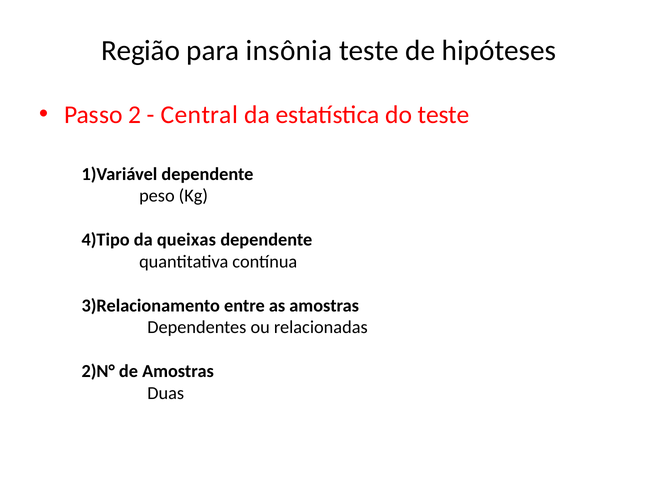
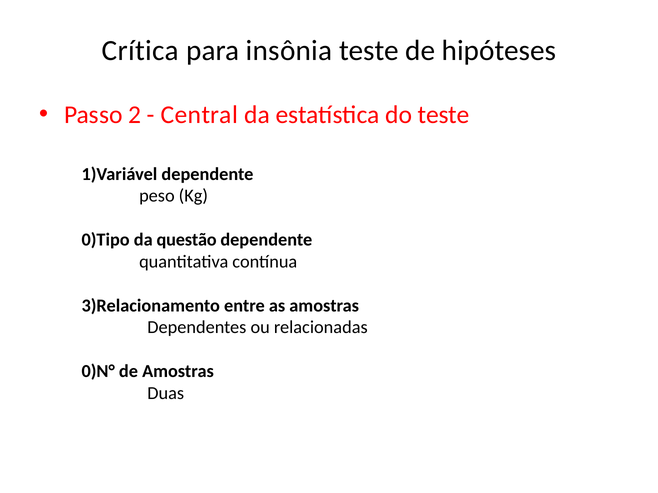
Região: Região -> Crítica (140, 51)
4)Tipo: 4)Tipo -> 0)Tipo (106, 240)
queixas: queixas -> questão (187, 240)
2)N°: 2)N° -> 0)N° (98, 372)
